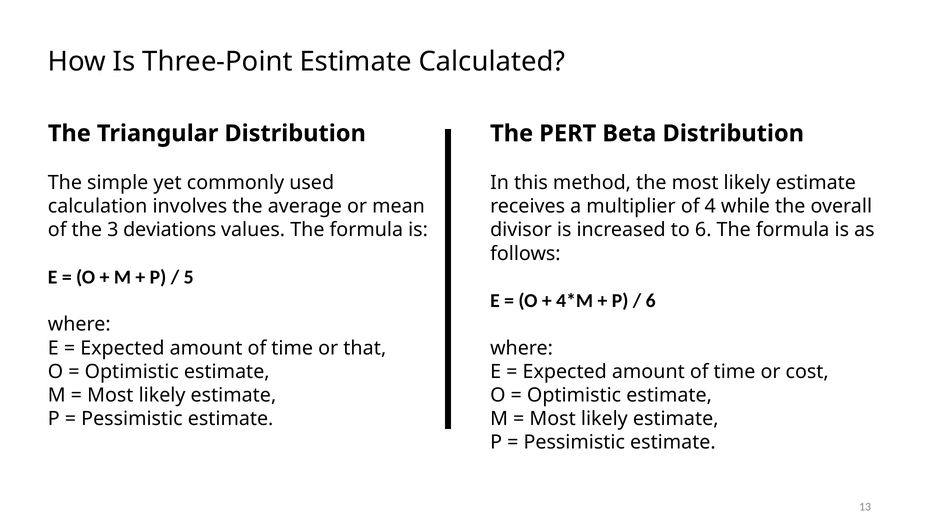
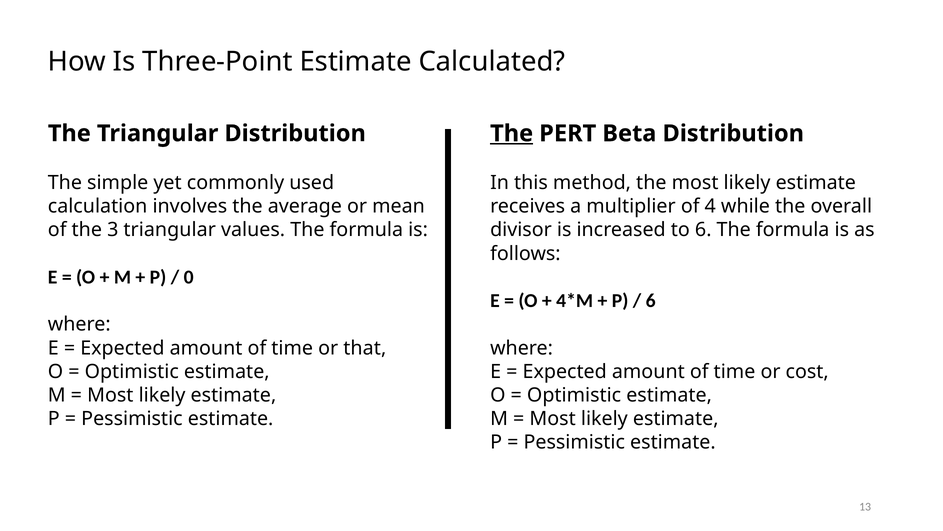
The underline: none -> present (512, 133)
3 deviations: deviations -> triangular (170, 230)
5: 5 -> 0 (189, 277)
